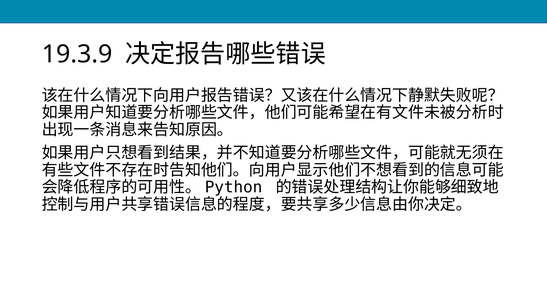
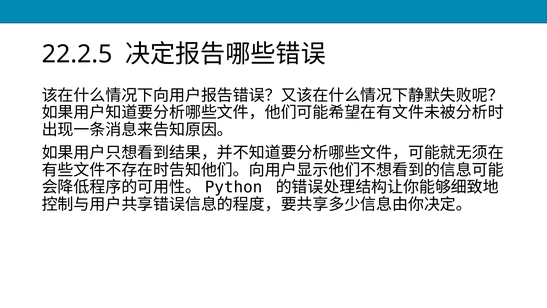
19.3.9: 19.3.9 -> 22.2.5 (77, 54)
